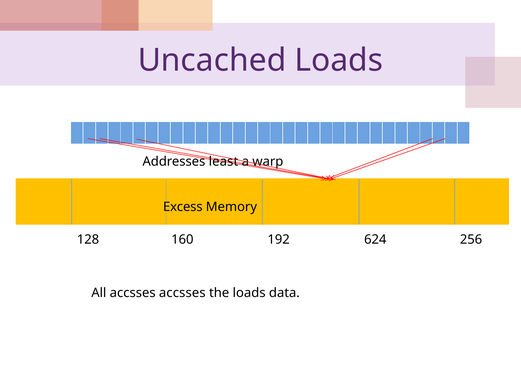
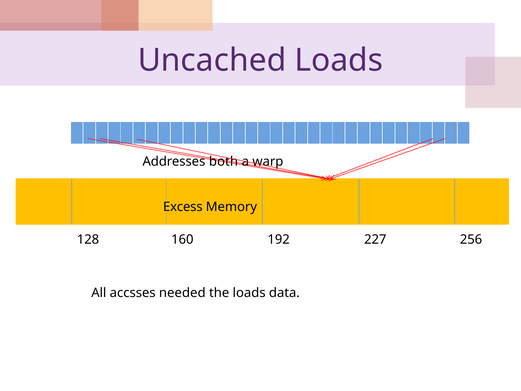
least: least -> both (223, 162)
624: 624 -> 227 (375, 239)
accsses accsses: accsses -> needed (182, 293)
